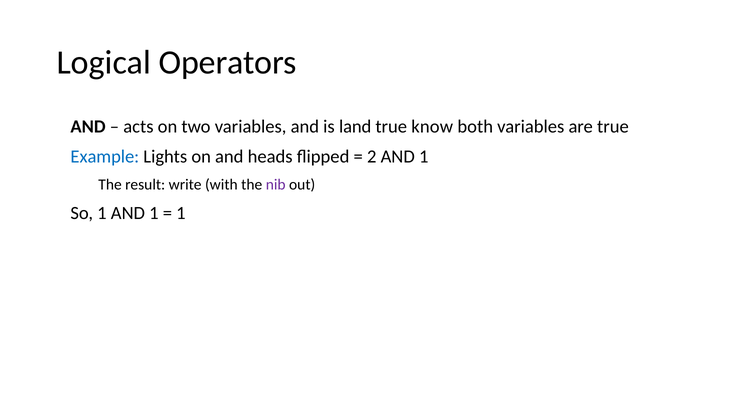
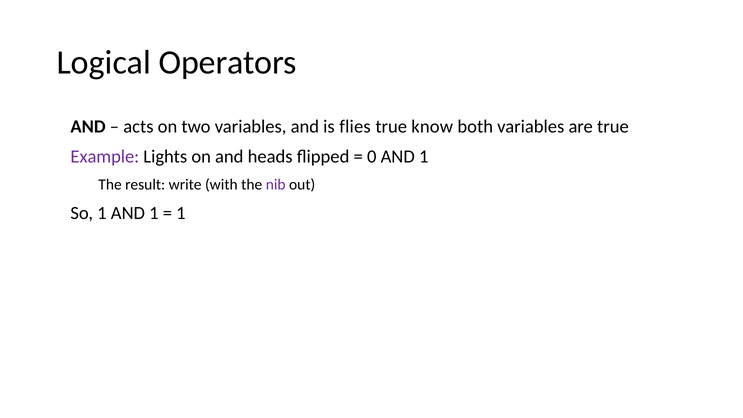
land: land -> flies (355, 126)
Example colour: blue -> purple (105, 156)
2: 2 -> 0 (372, 156)
